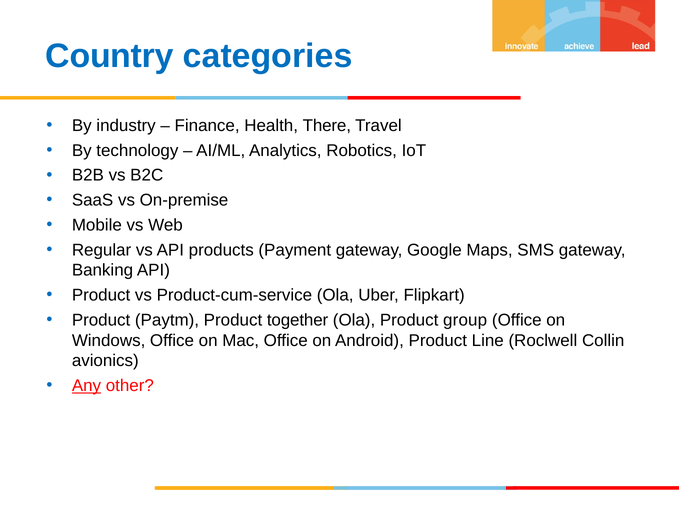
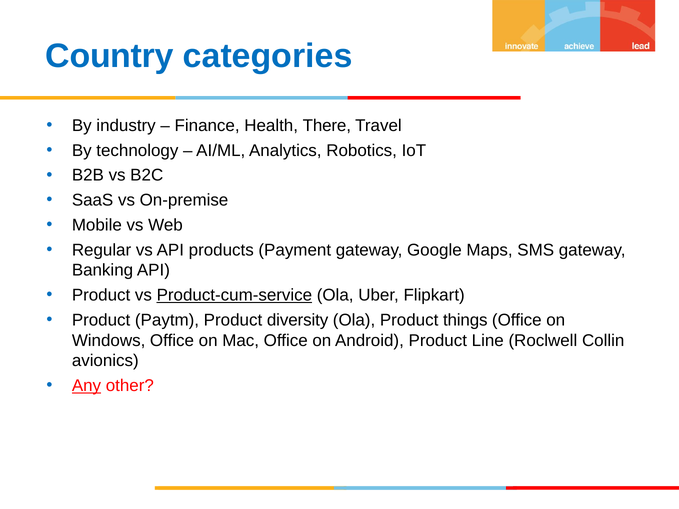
Product-cum-service underline: none -> present (234, 295)
together: together -> diversity (298, 320)
group: group -> things (465, 320)
